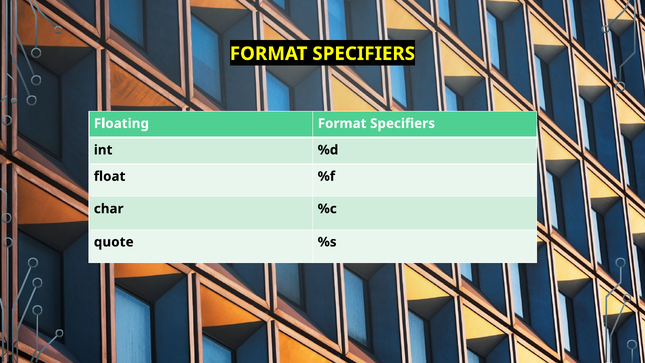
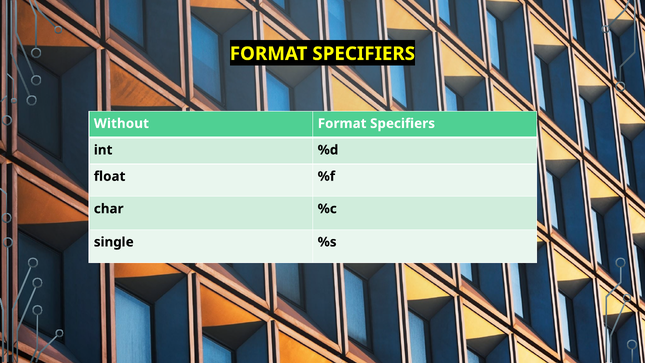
Floating: Floating -> Without (121, 123)
quote: quote -> single (114, 242)
